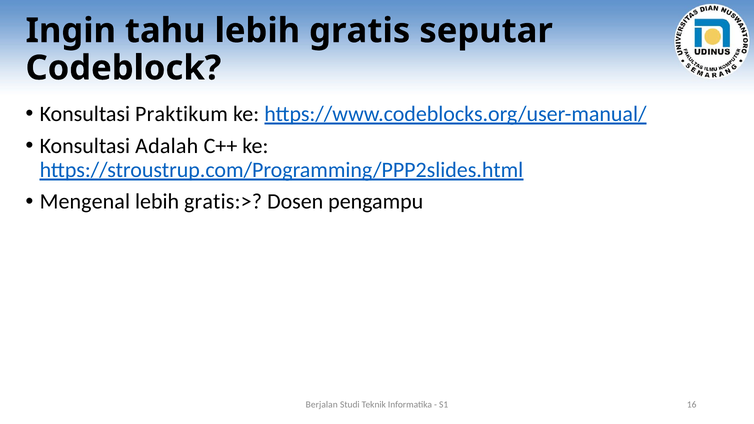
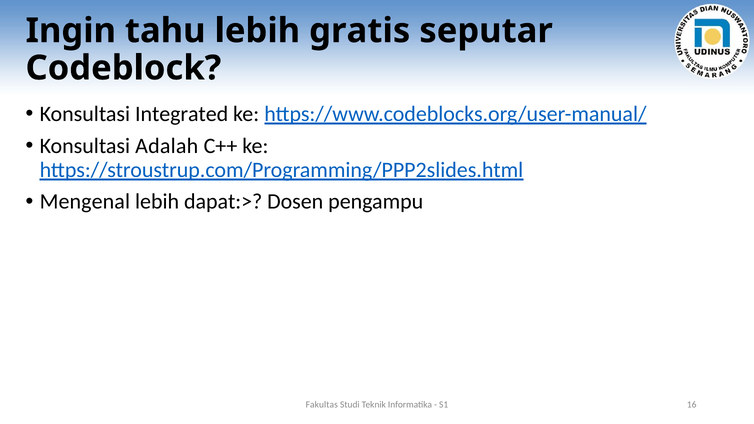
Praktikum: Praktikum -> Integrated (182, 114)
gratis:>: gratis:> -> dapat:> (223, 202)
Berjalan: Berjalan -> Fakultas (322, 405)
